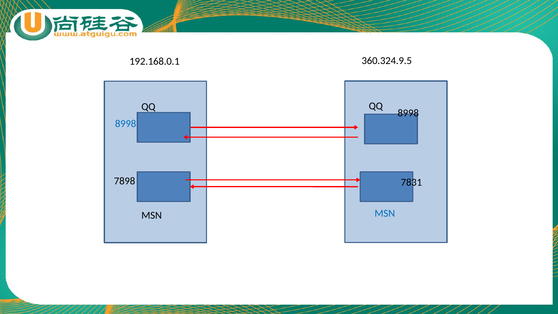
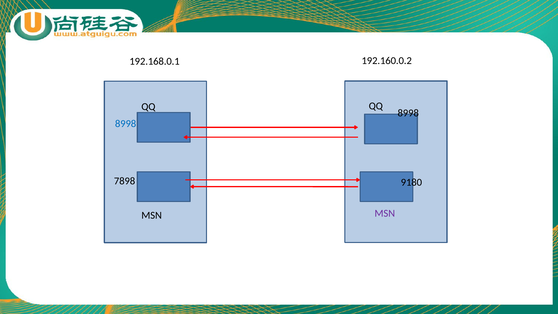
360.324.9.5: 360.324.9.5 -> 192.160.0.2 (387, 61)
7831: 7831 -> 9180 (411, 182)
MSN colour: blue -> purple (385, 213)
